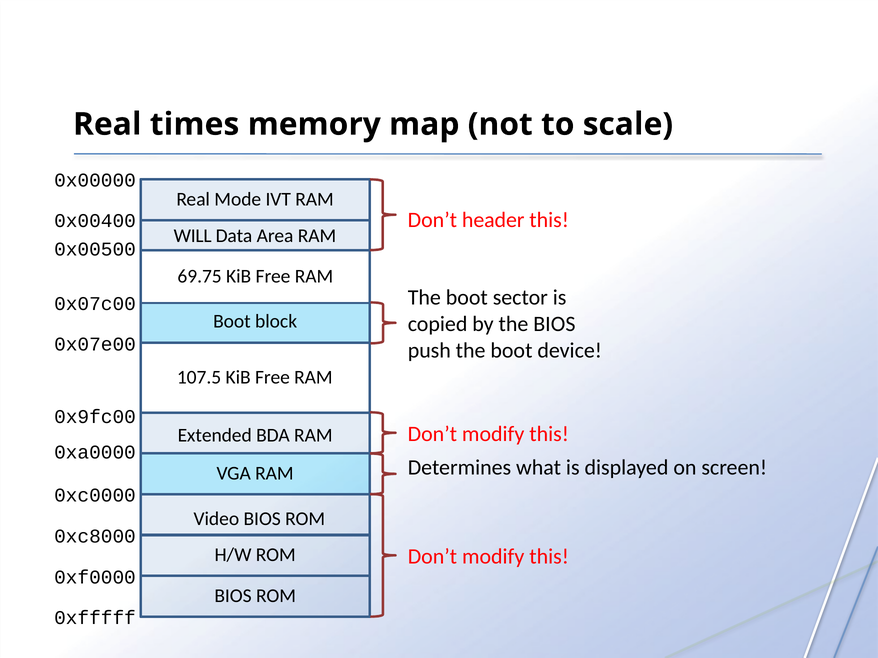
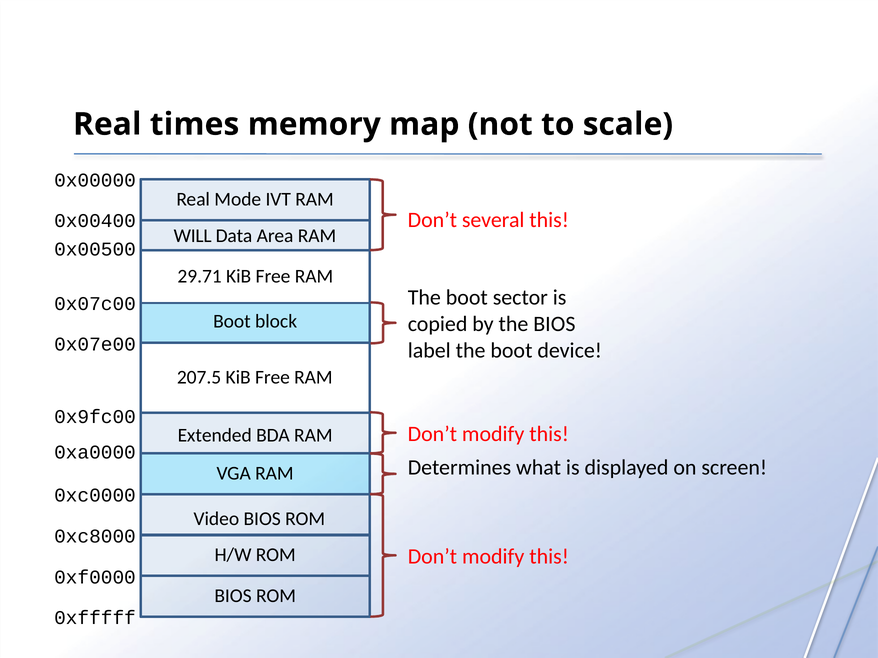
header: header -> several (493, 220)
69.75: 69.75 -> 29.71 (200, 276)
push: push -> label (429, 351)
107.5: 107.5 -> 207.5 (199, 378)
